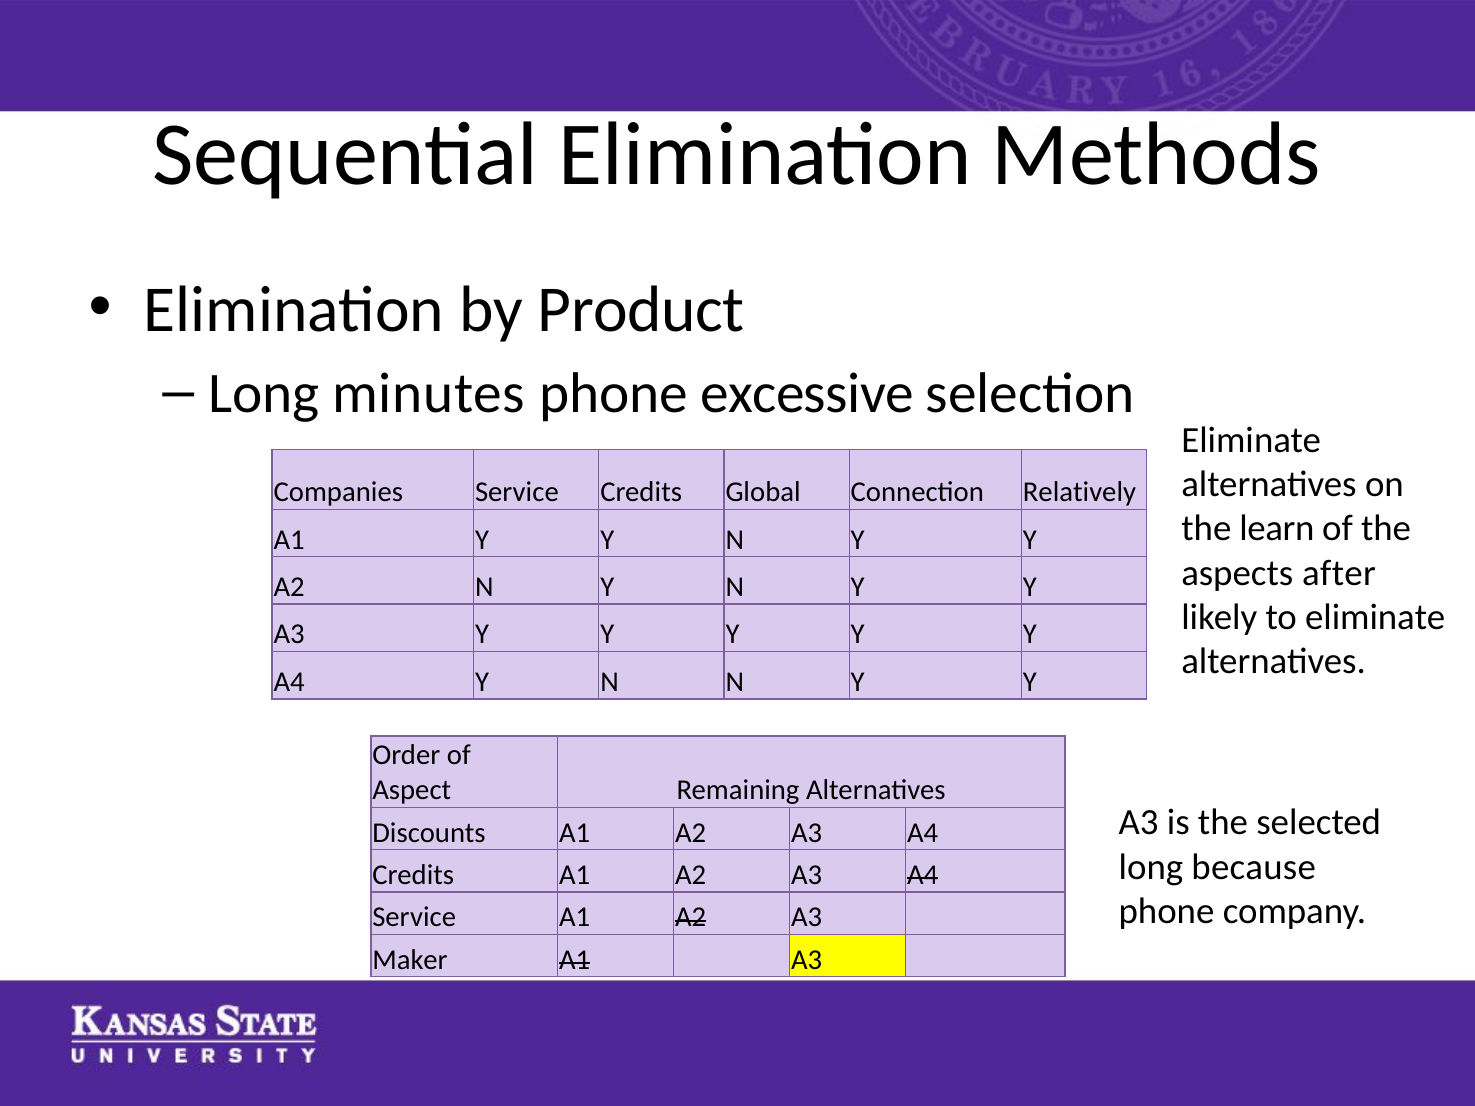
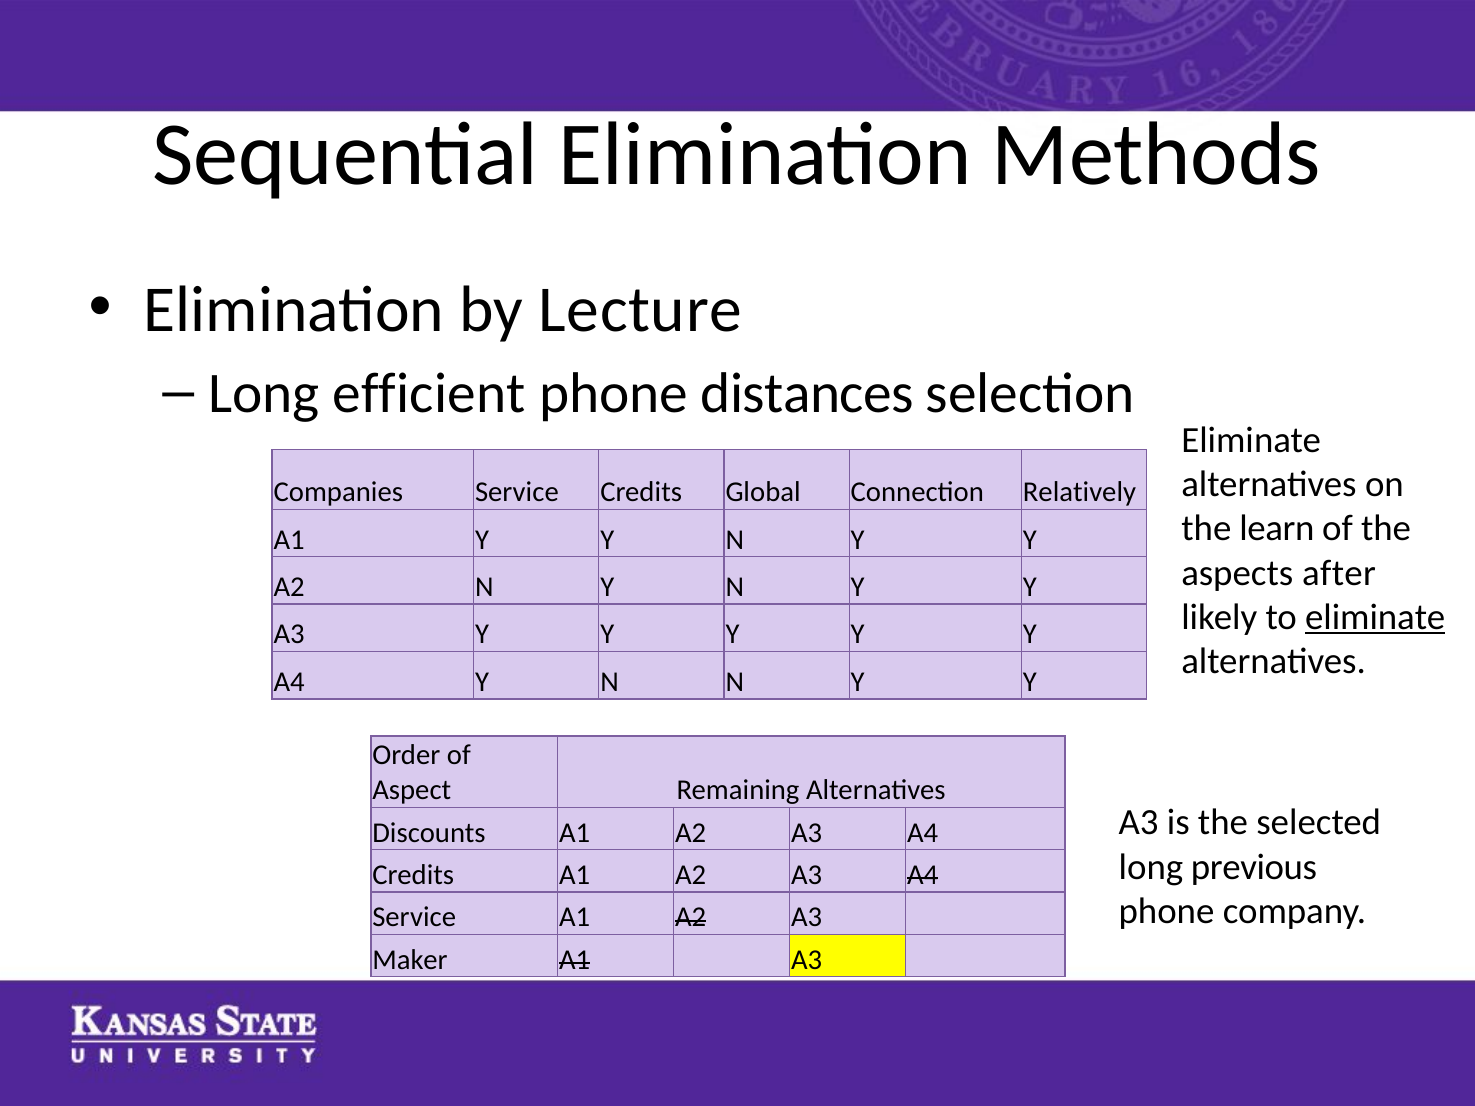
Product: Product -> Lecture (640, 309)
minutes: minutes -> efficient (429, 394)
excessive: excessive -> distances (807, 394)
eliminate underline: none -> present (1375, 617)
because: because -> previous (1254, 867)
